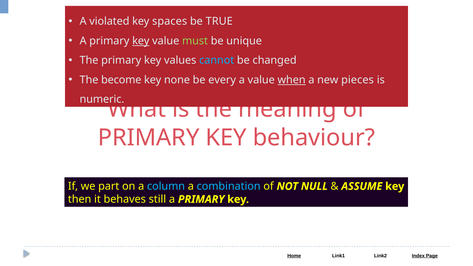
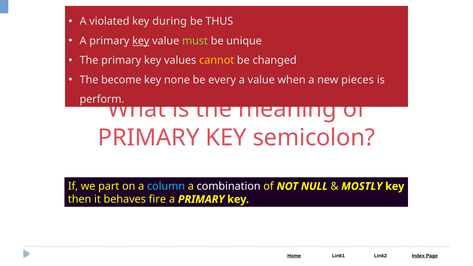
spaces: spaces -> during (170, 21)
TRUE: TRUE -> THUS (219, 21)
cannot colour: light blue -> yellow (217, 60)
when underline: present -> none (292, 80)
numeric: numeric -> perform (102, 99)
behaviour: behaviour -> semicolon (314, 138)
combination colour: light blue -> white (229, 186)
ASSUME: ASSUME -> MOSTLY (362, 186)
still: still -> fire (157, 199)
